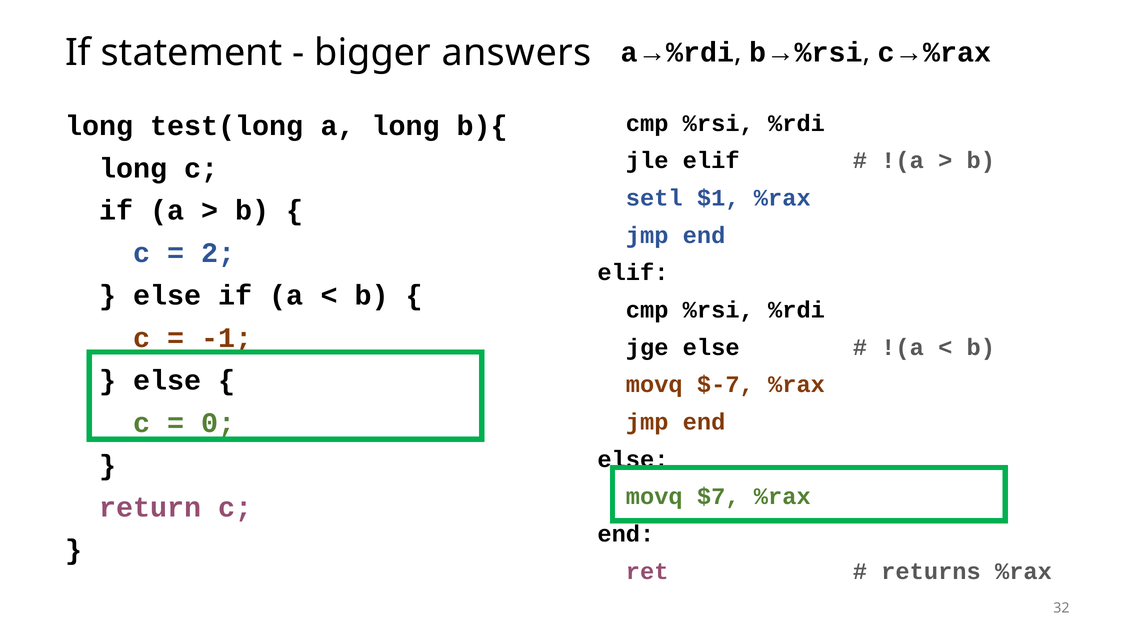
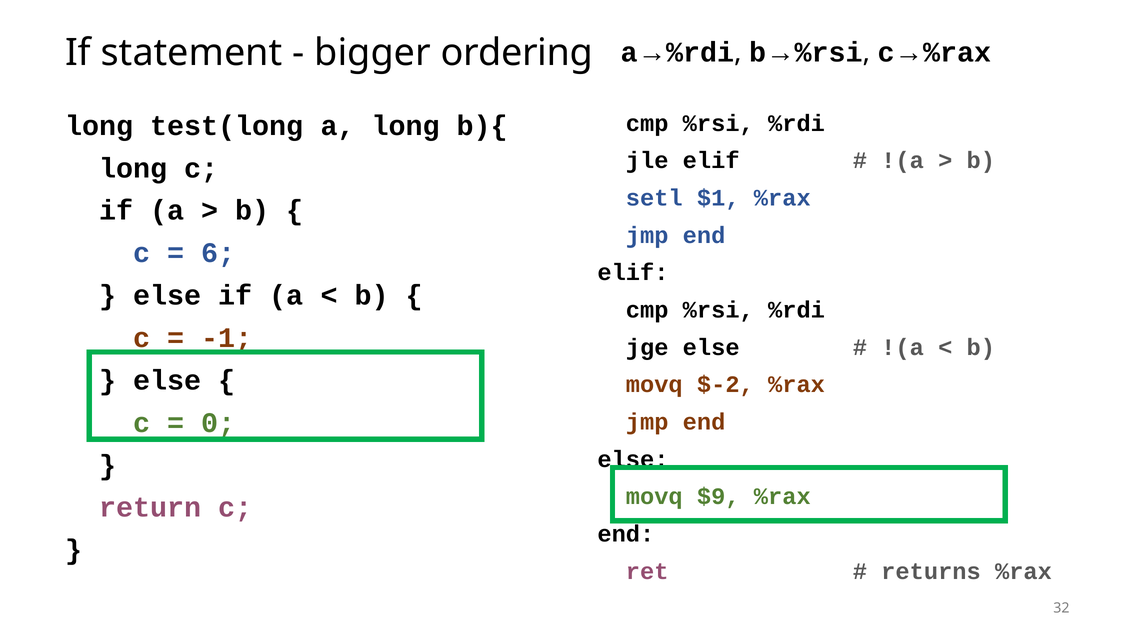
answers: answers -> ordering (517, 53)
2: 2 -> 6 (218, 253)
$-7: $-7 -> $-2 (725, 385)
$7: $7 -> $9 (718, 497)
